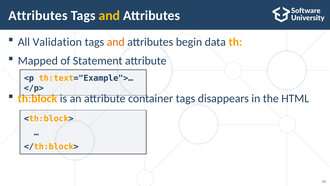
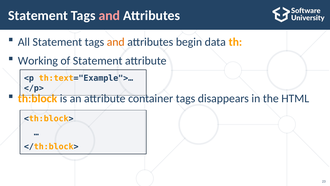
Attributes: Attributes -> Statement (38, 16)
and colour: yellow -> pink (109, 16)
All Validation: Validation -> Statement (57, 42)
Mapped: Mapped -> Working (38, 61)
